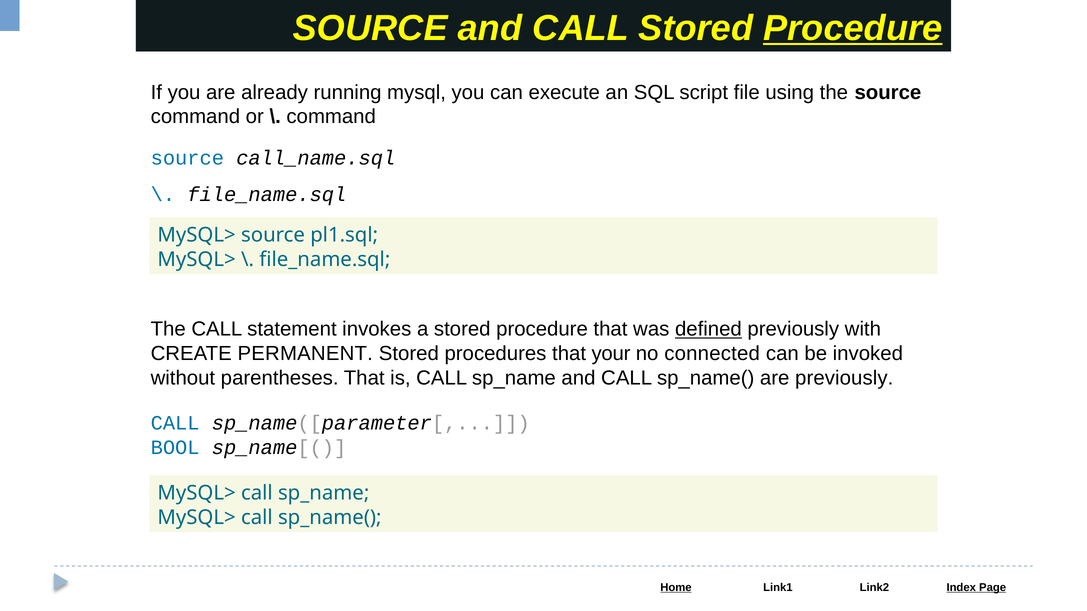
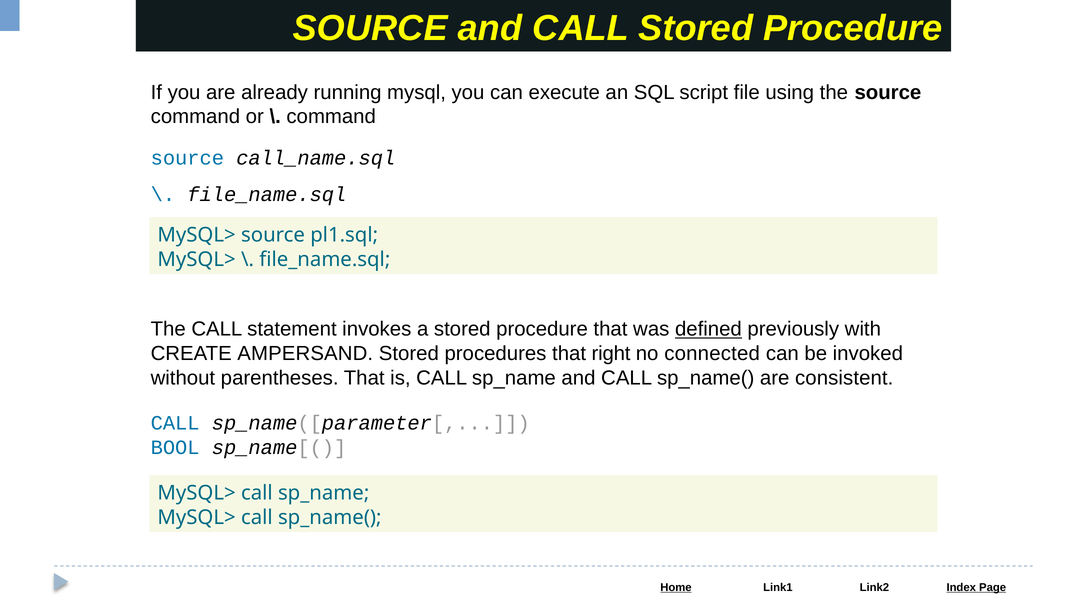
Procedure underline: present -> none (853, 28)
PERMANENT: PERMANENT -> AMPERSAND (305, 354)
your: your -> right (611, 354)
are previously: previously -> consistent (844, 378)
